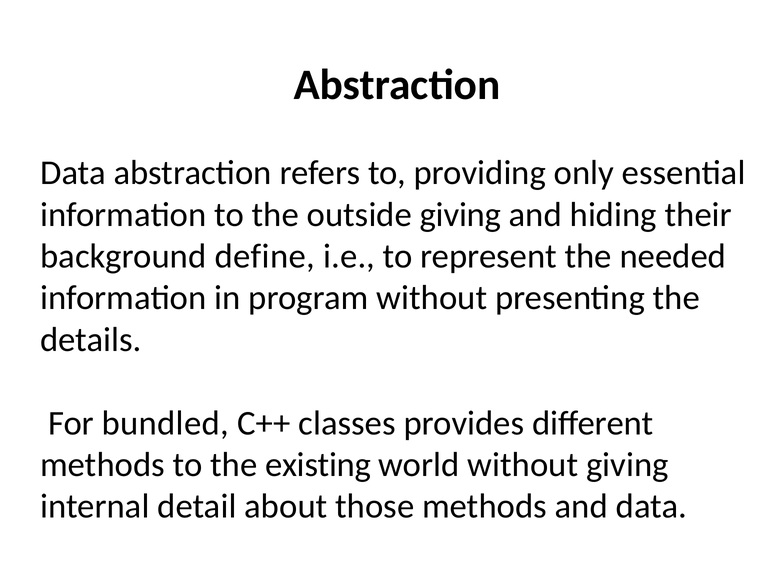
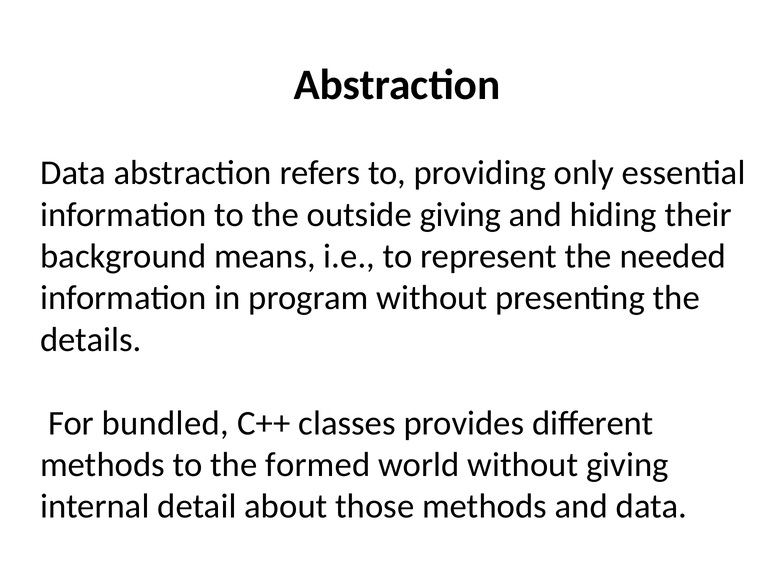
define: define -> means (265, 256)
existing: existing -> formed (318, 465)
